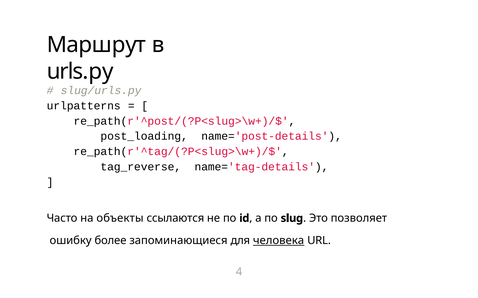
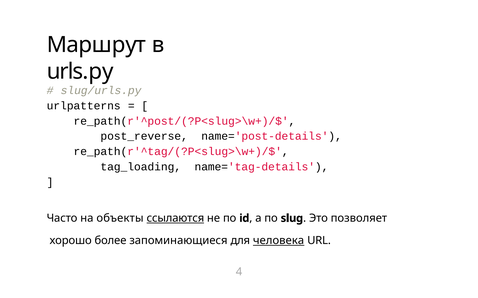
post_loading: post_loading -> post_reverse (144, 137)
tag_reverse: tag_reverse -> tag_loading (141, 167)
ссылаются underline: none -> present (175, 219)
ошибку: ошибку -> хорошо (71, 241)
